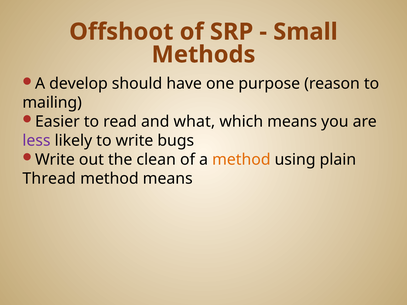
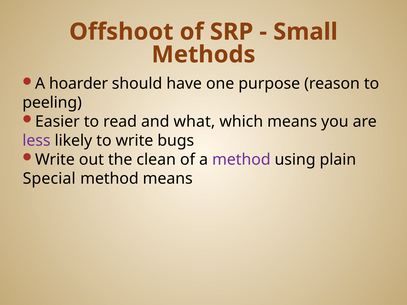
develop: develop -> hoarder (79, 84)
mailing: mailing -> peeling (52, 103)
method colour: orange -> purple (241, 160)
Thread: Thread -> Special (49, 179)
